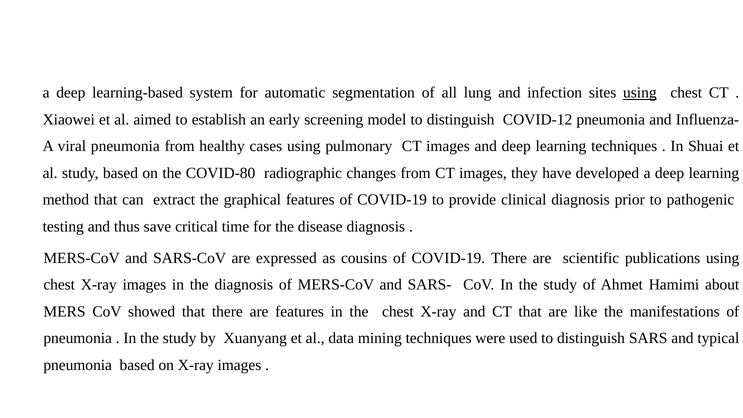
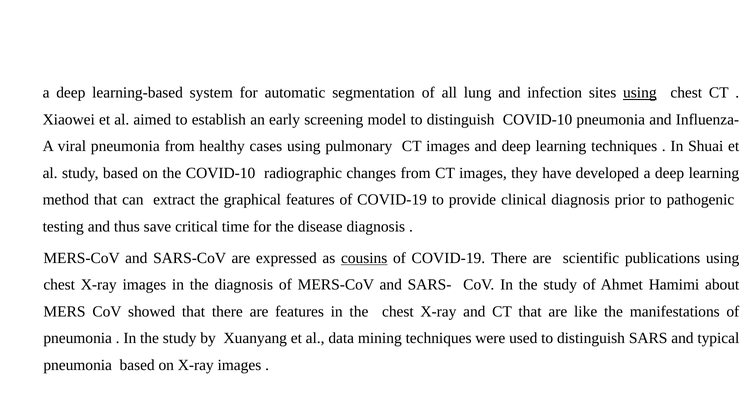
distinguish COVID-12: COVID-12 -> COVID-10 (538, 120)
the COVID-80: COVID-80 -> COVID-10 (221, 173)
cousins underline: none -> present (364, 258)
